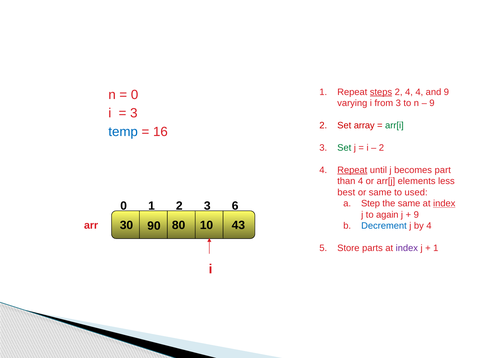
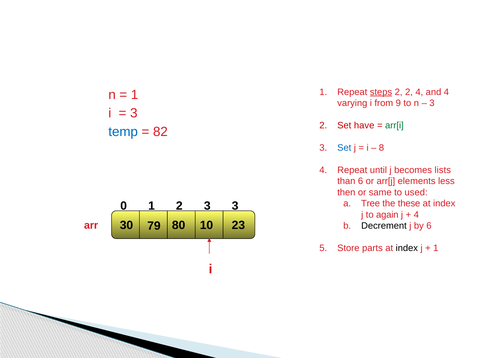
4: 4 -> 2 (409, 92)
and 9: 9 -> 4 (446, 92)
0: 0 -> 1 (135, 95)
from 3: 3 -> 9 (398, 103)
9: 9 -> 3 (432, 103)
array: array -> have (364, 126)
16: 16 -> 82 (160, 132)
Set colour: green -> blue (344, 148)
2: 2 -> 8 (381, 148)
Repeat underline: present -> none (352, 170)
part: part -> lists (443, 170)
than 4: 4 -> 6 (361, 181)
best: best -> then (346, 193)
Step: Step -> Tree (371, 204)
the same: same -> these (409, 204)
index underline: present -> none (444, 204)
0 6: 6 -> 3 (235, 206)
9: 9 -> 4 (416, 215)
43: 43 -> 23 (238, 225)
90: 90 -> 79 (154, 226)
Decrement colour: blue -> black (384, 226)
by 4: 4 -> 6 (429, 226)
index colour: purple -> black (407, 248)
